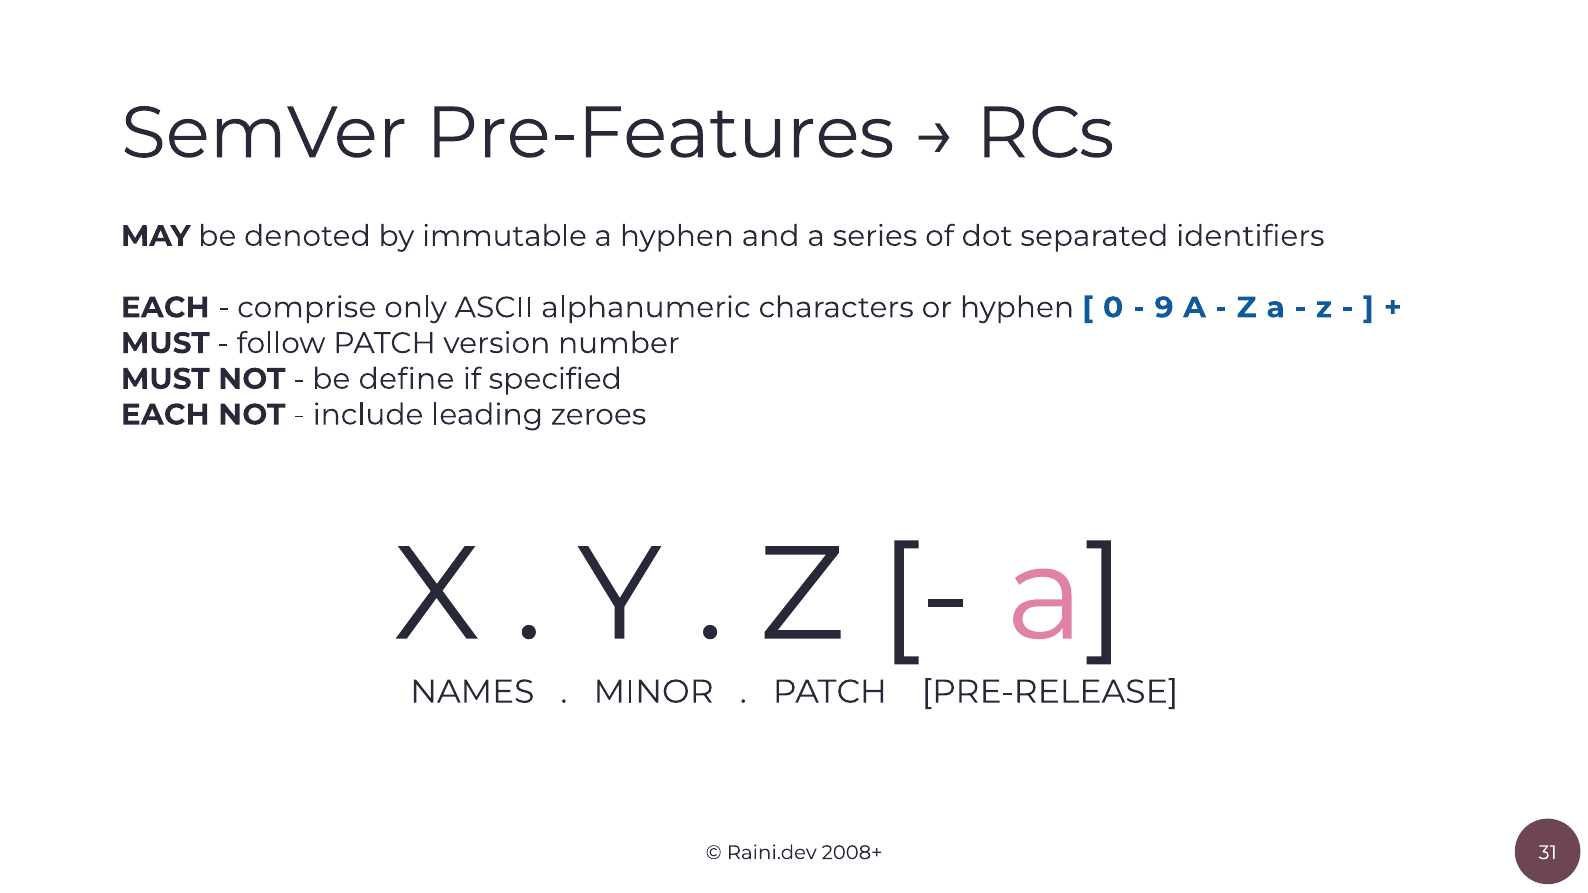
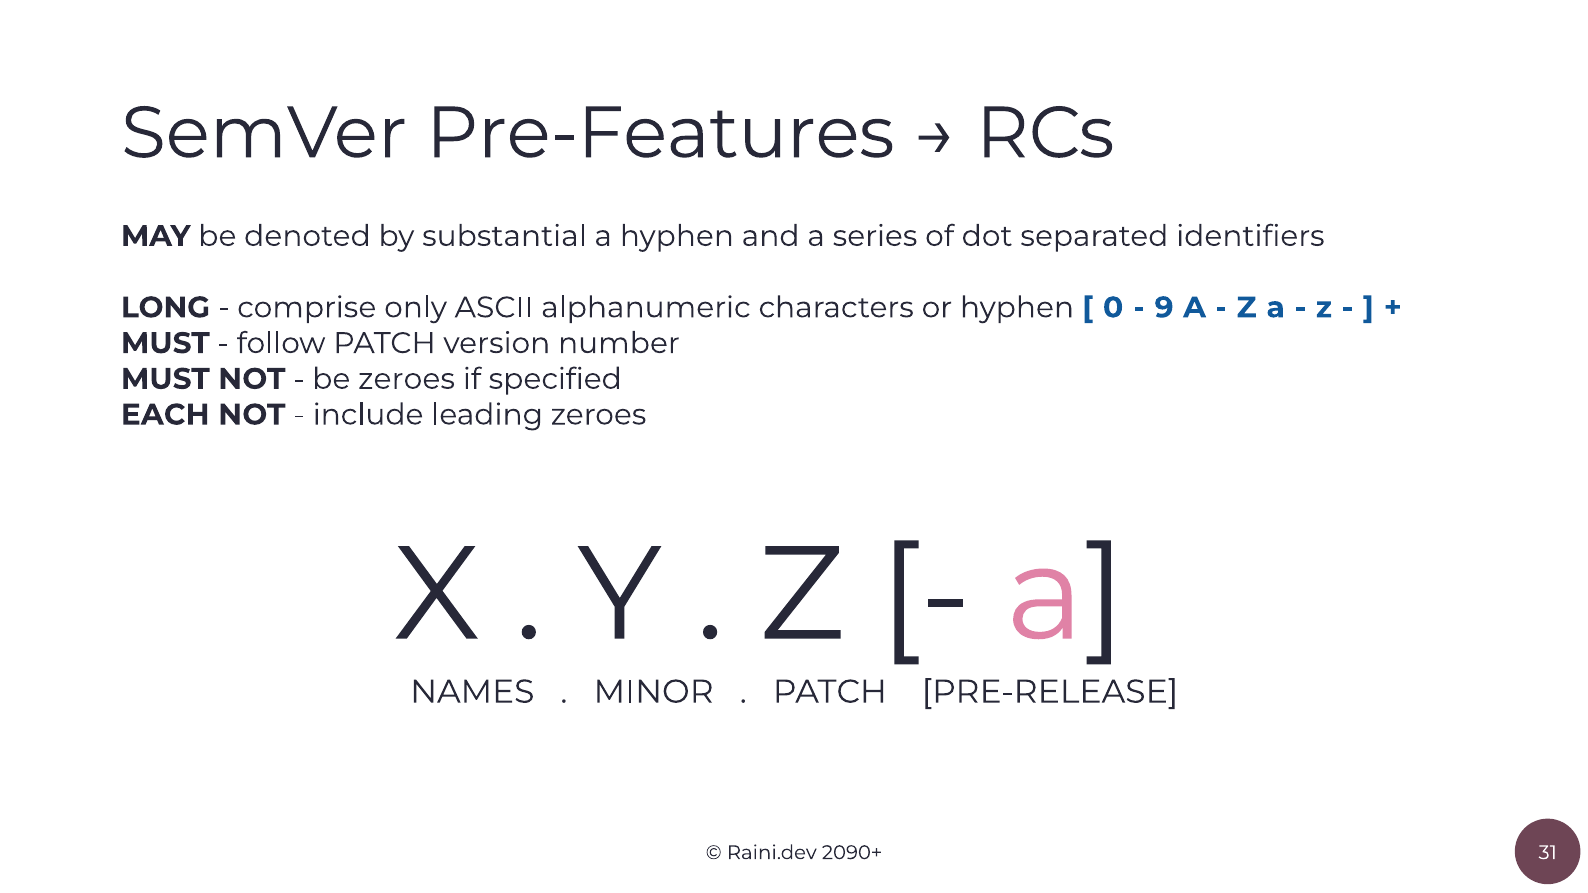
immutable: immutable -> substantial (504, 236)
EACH: EACH -> LONG (165, 308)
be define: define -> zeroes (407, 379)
2008+: 2008+ -> 2090+ (852, 853)
